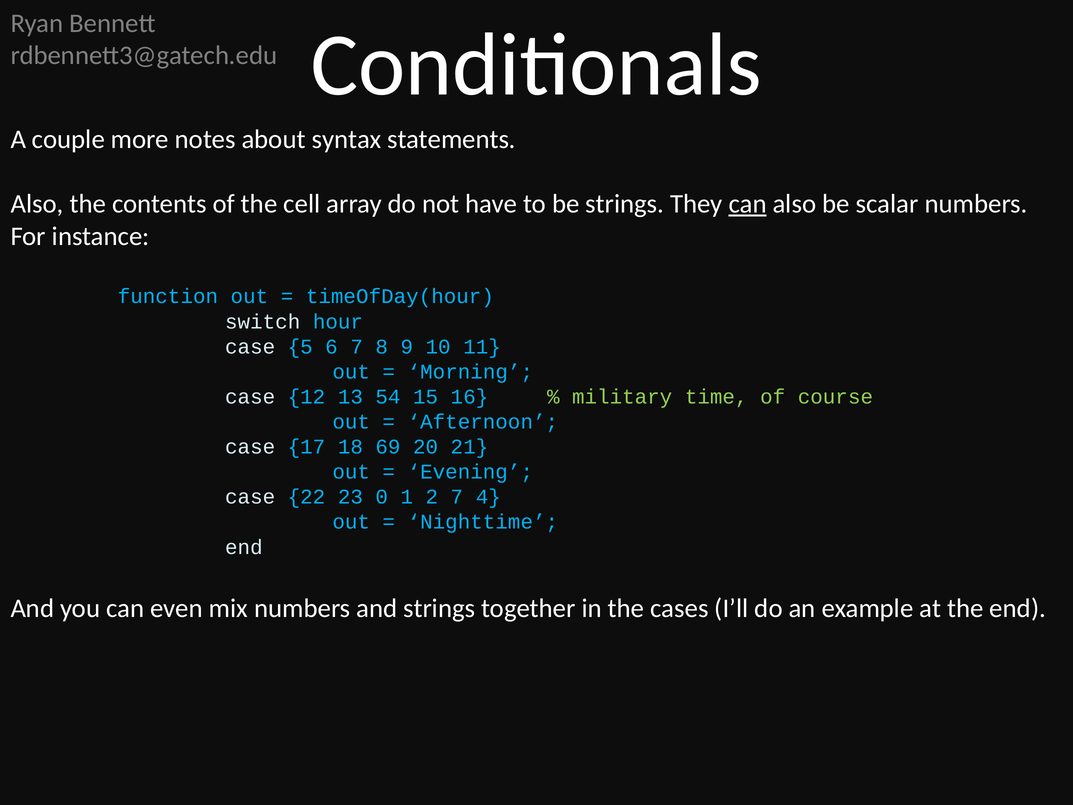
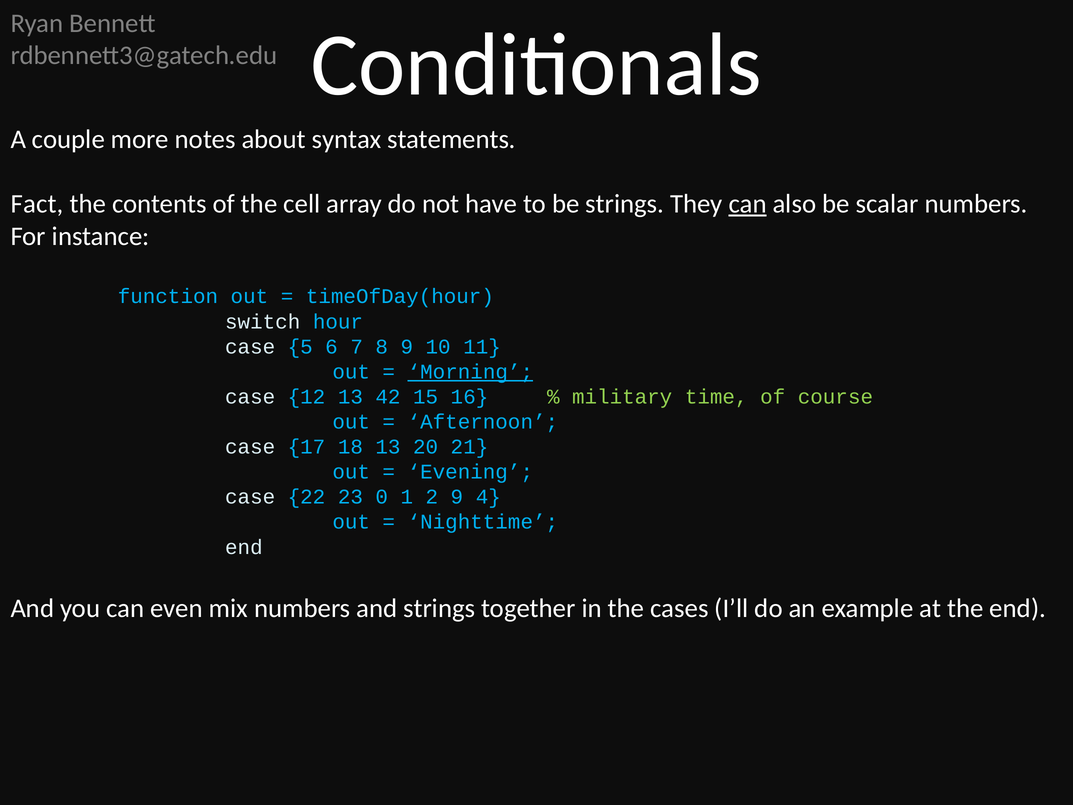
Also: Also -> Fact (37, 204)
Morning underline: none -> present (470, 372)
54: 54 -> 42 (388, 397)
18 69: 69 -> 13 (388, 447)
2 7: 7 -> 9 (457, 497)
